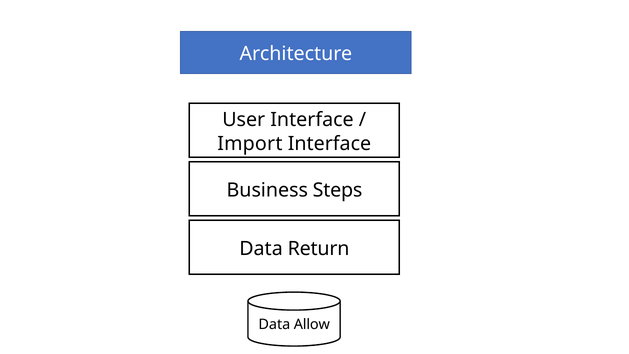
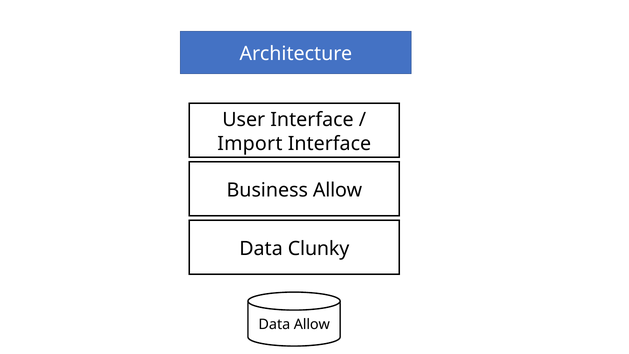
Business Steps: Steps -> Allow (338, 190)
Return: Return -> Clunky (319, 248)
